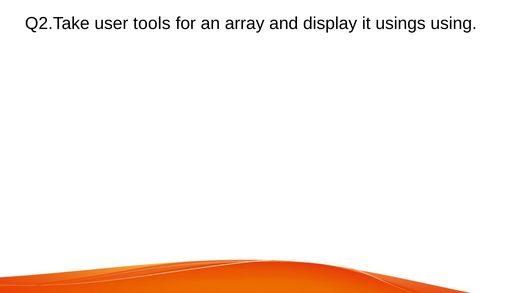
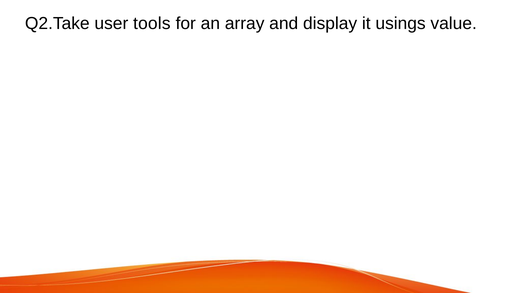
using: using -> value (454, 24)
